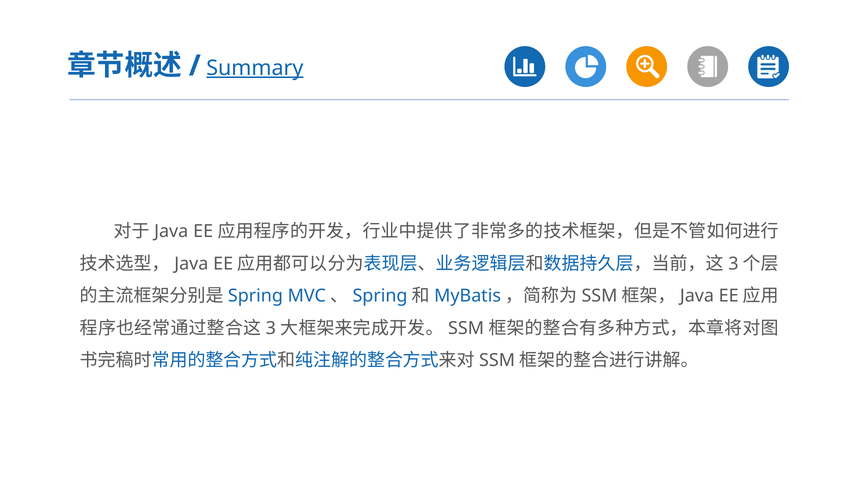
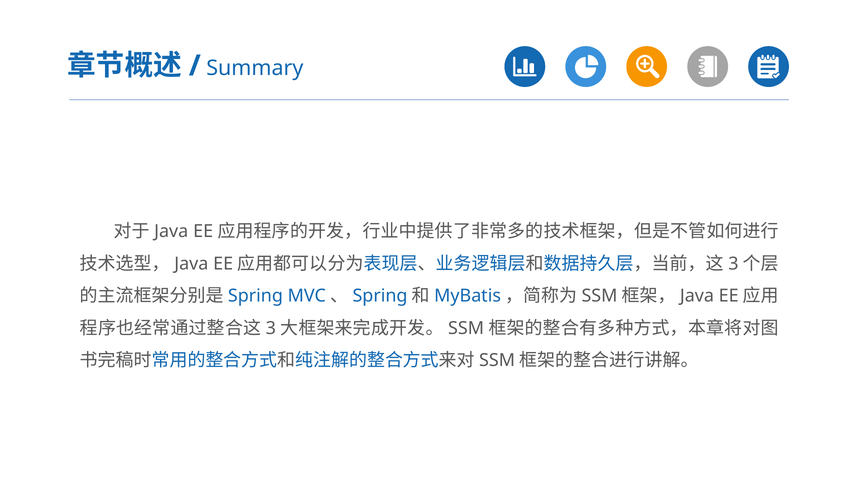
Summary underline: present -> none (255, 68)
